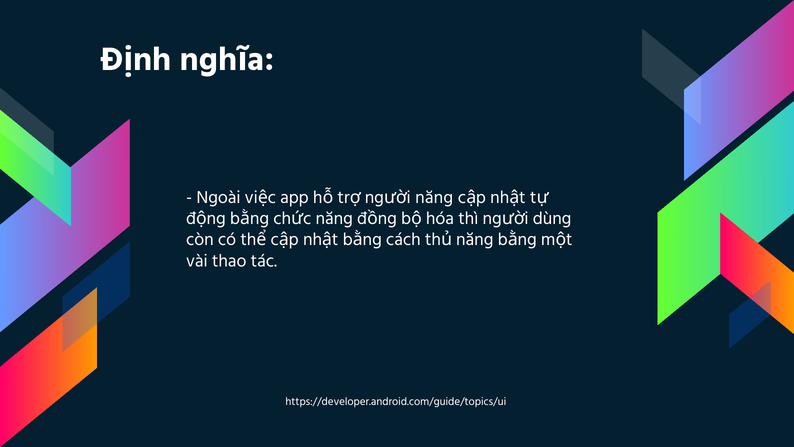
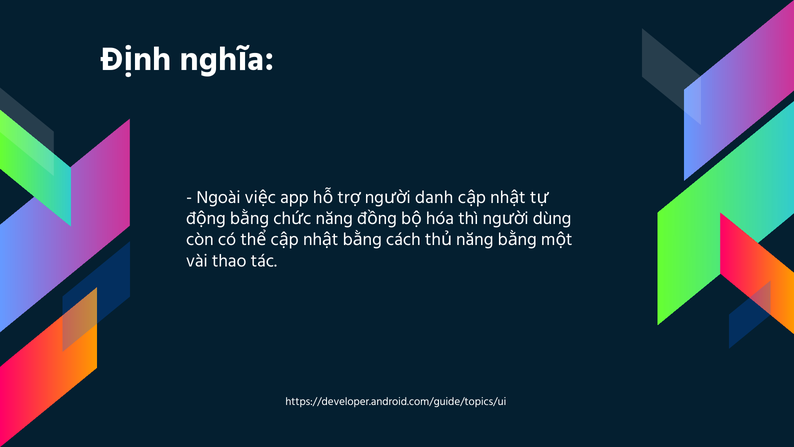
năng: năng -> danh (434, 197)
